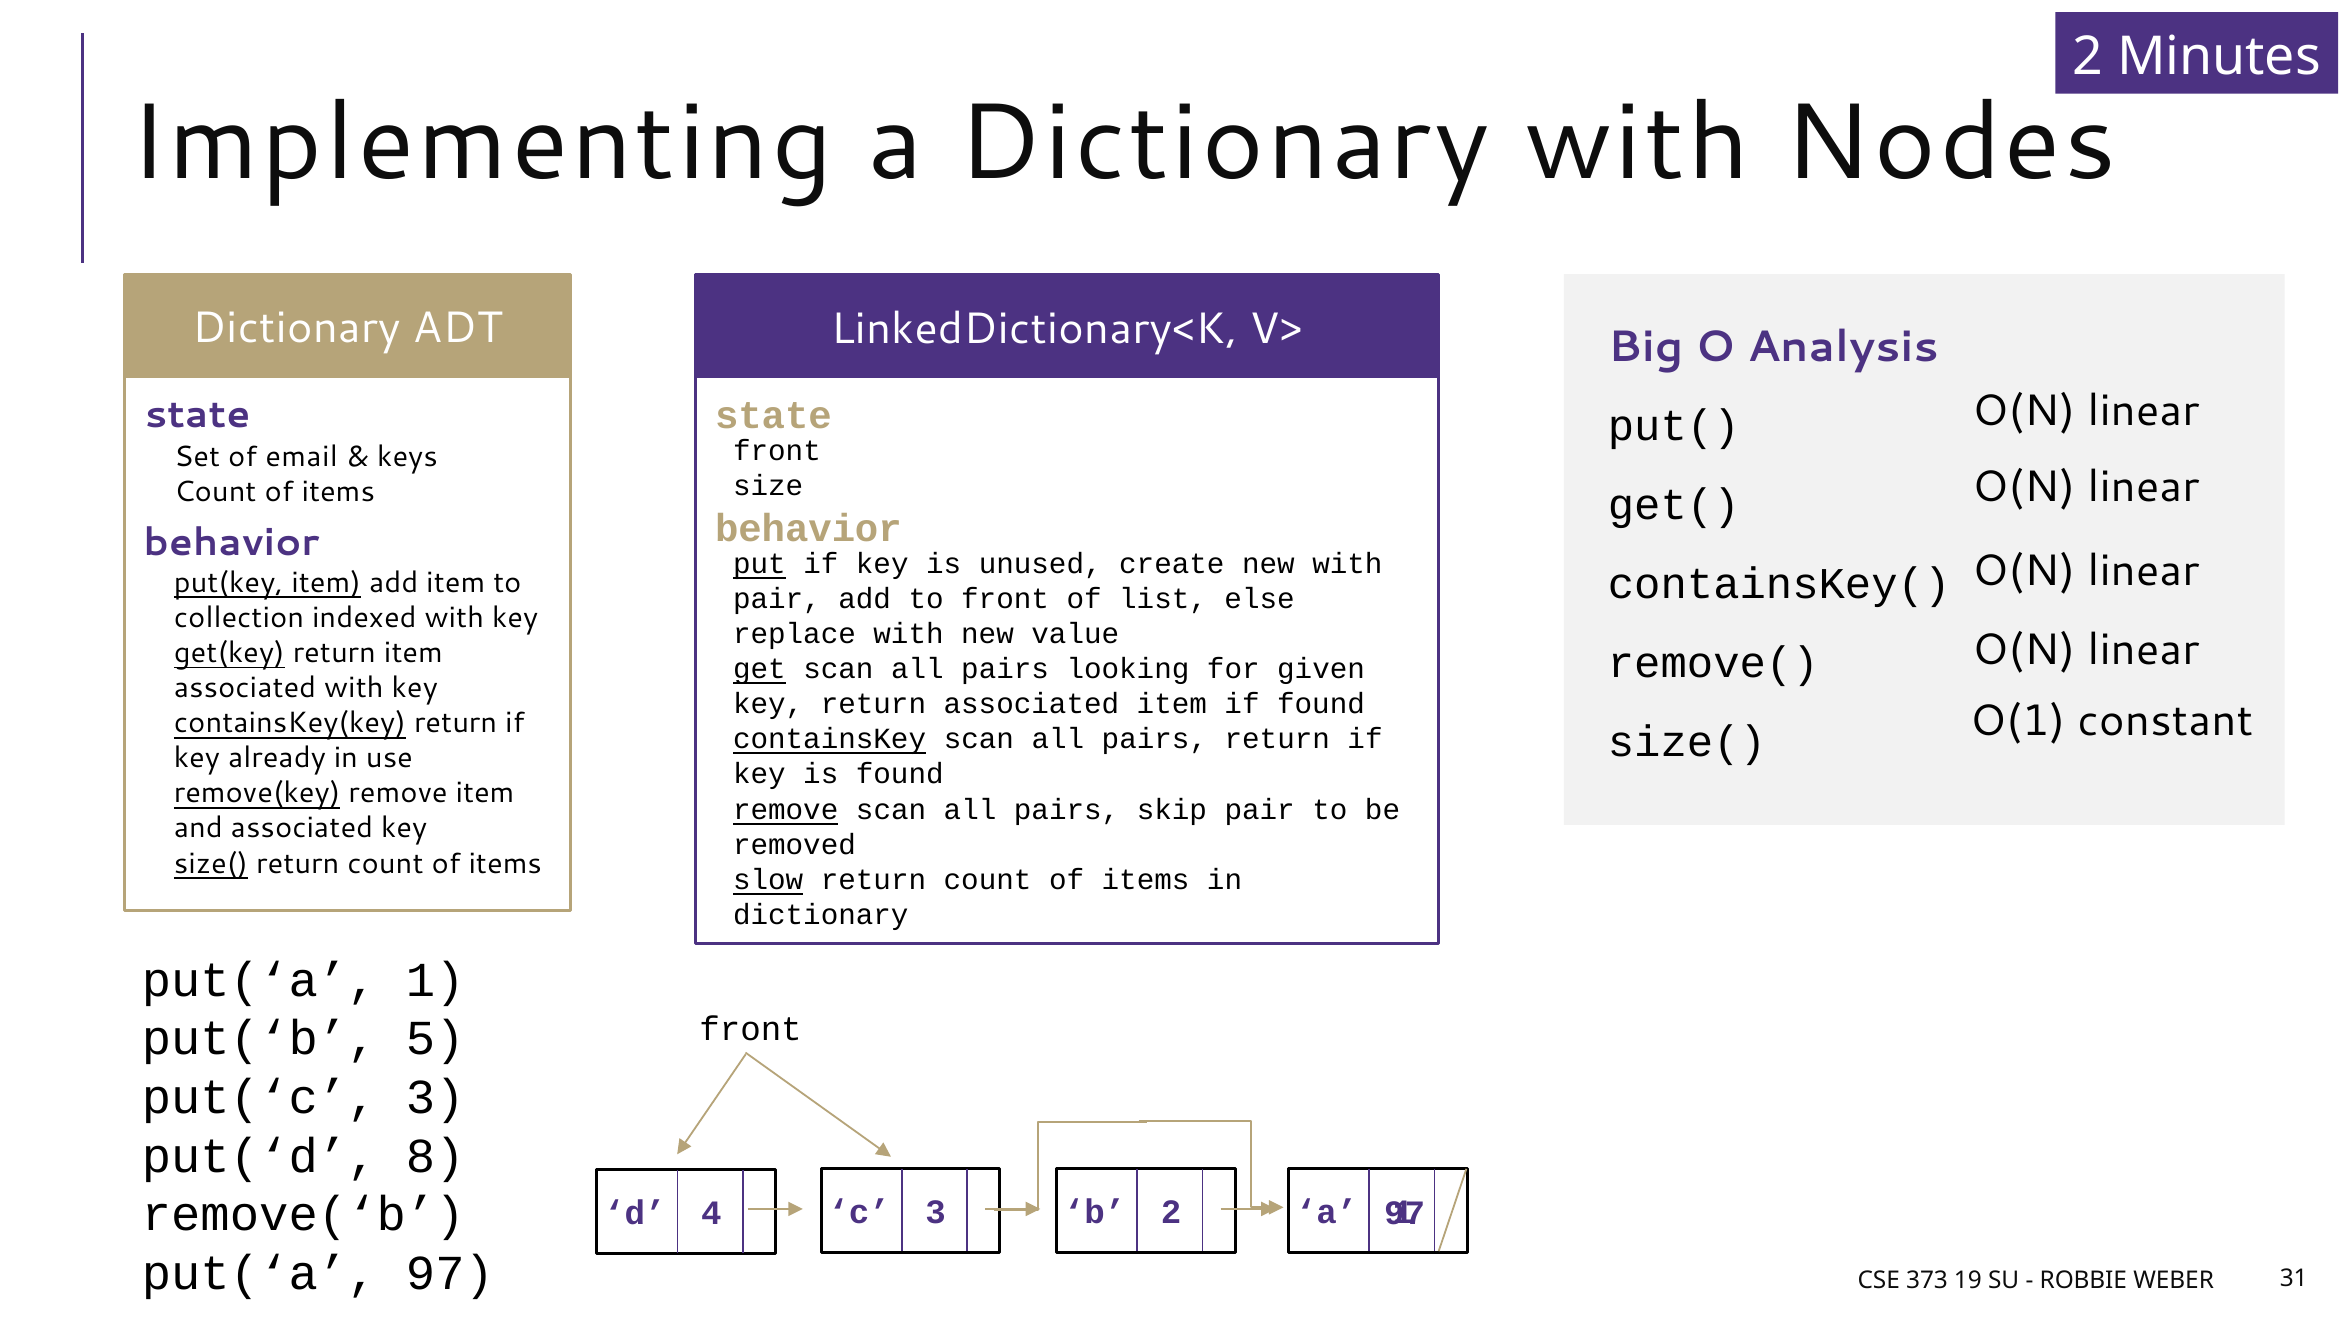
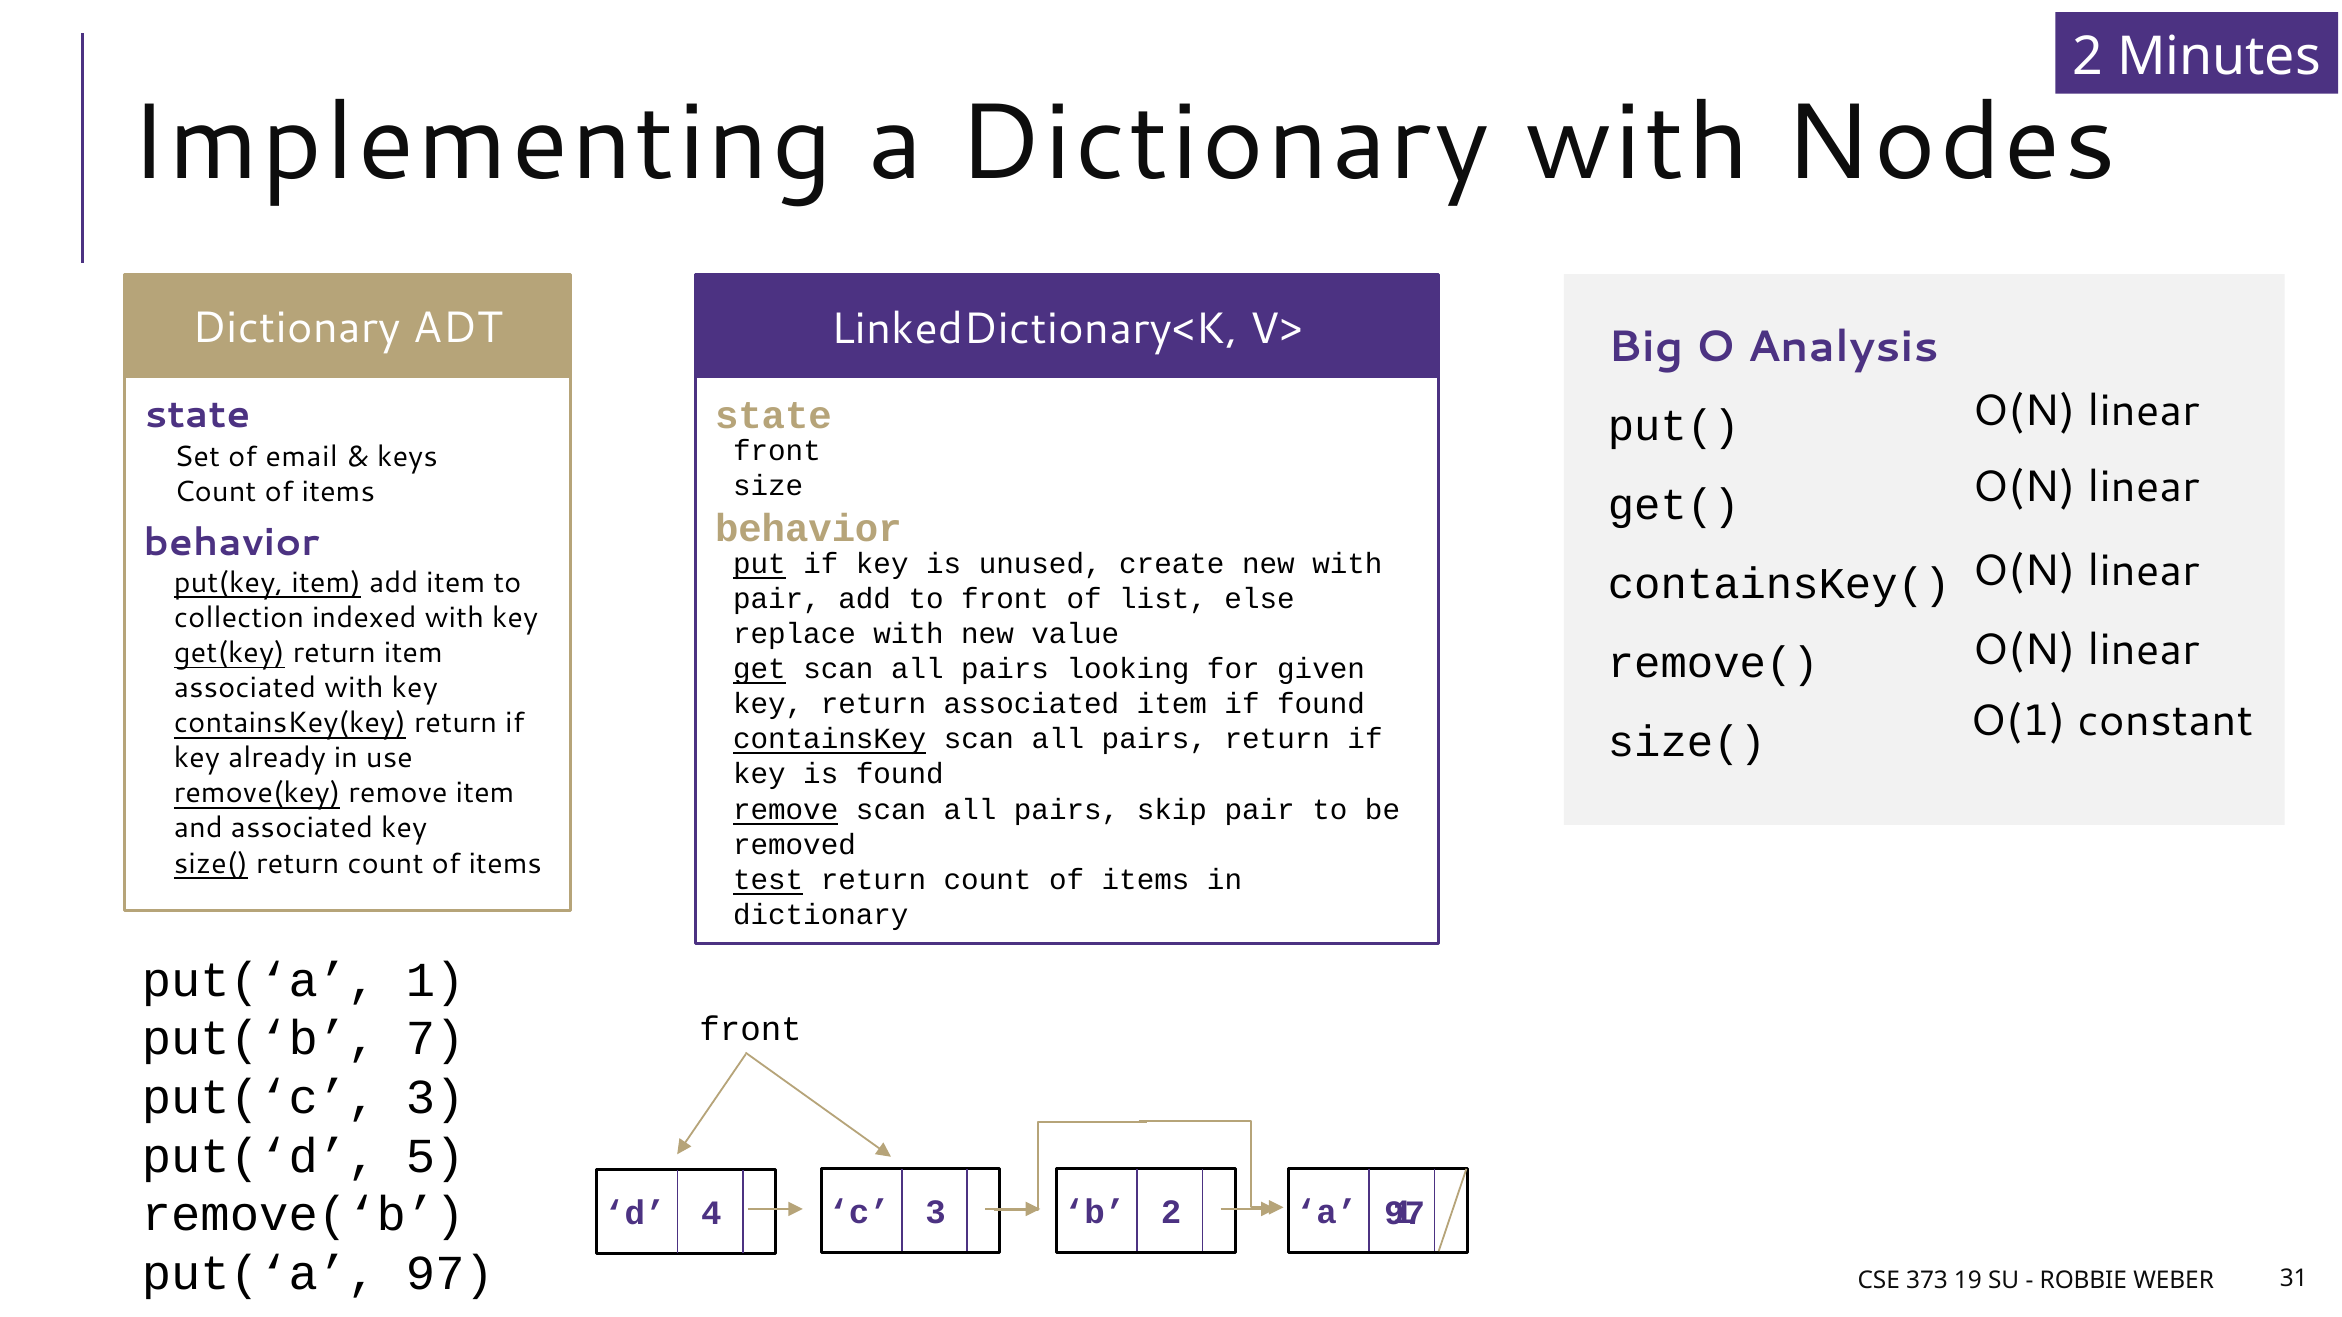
slow: slow -> test (768, 880)
5: 5 -> 7 (435, 1039)
8: 8 -> 5 (435, 1156)
